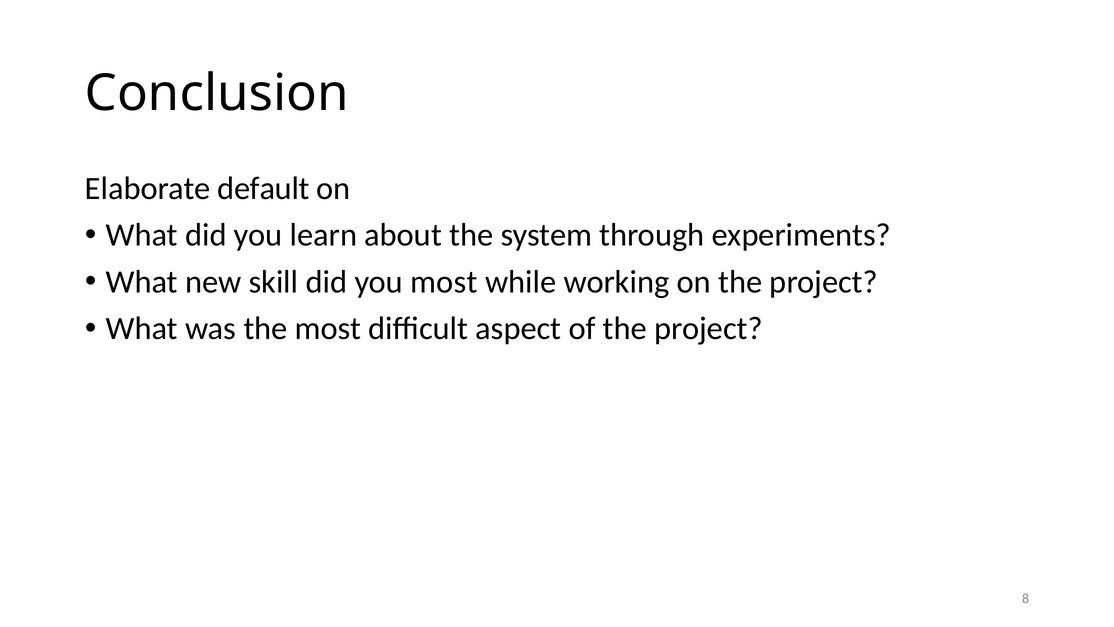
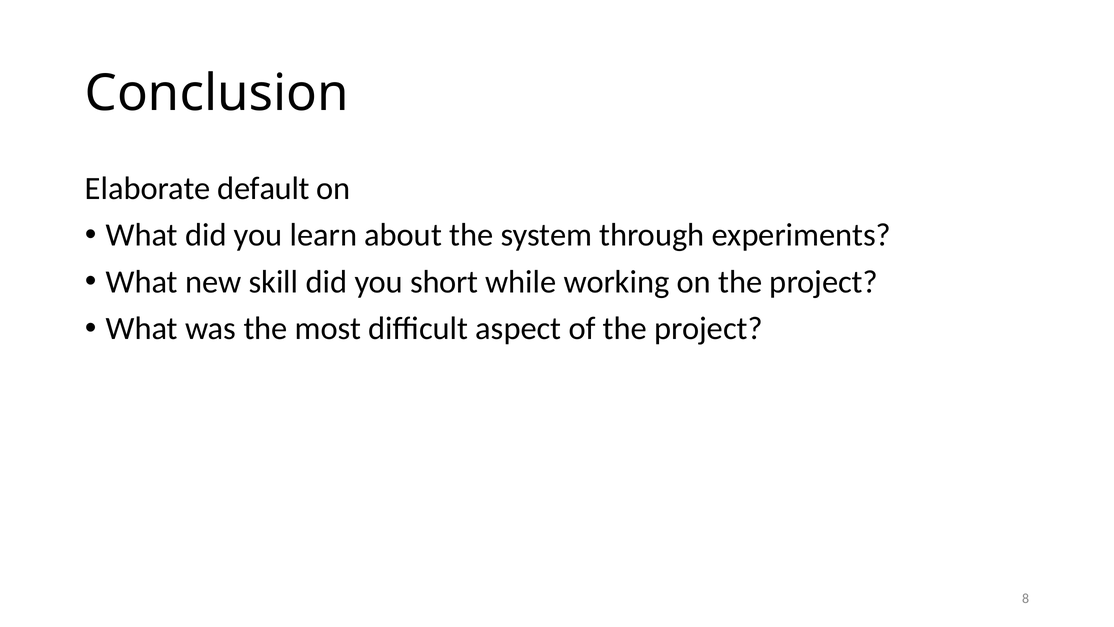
you most: most -> short (444, 282)
